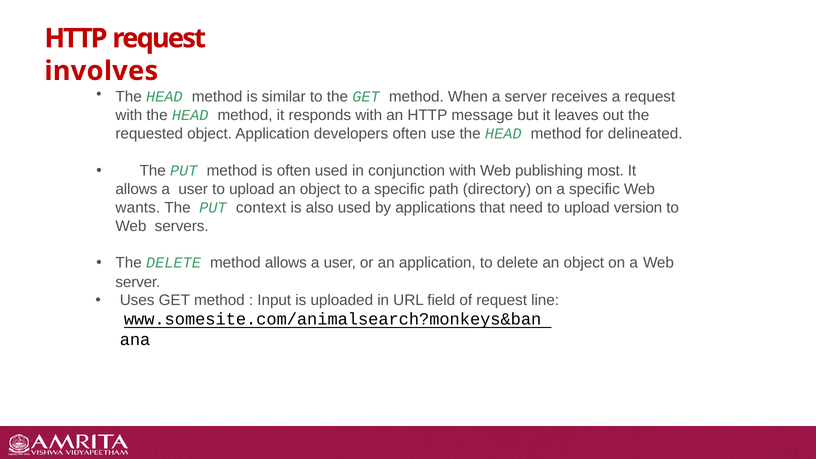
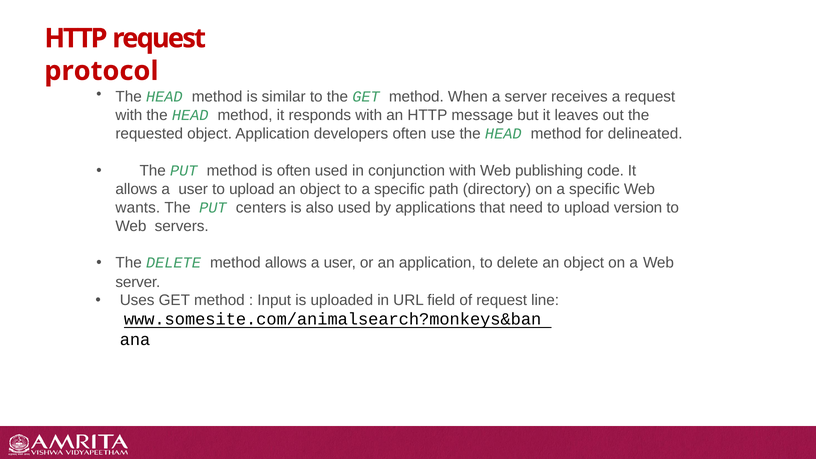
involves: involves -> protocol (101, 71)
most: most -> code (605, 171)
context: context -> centers (261, 208)
